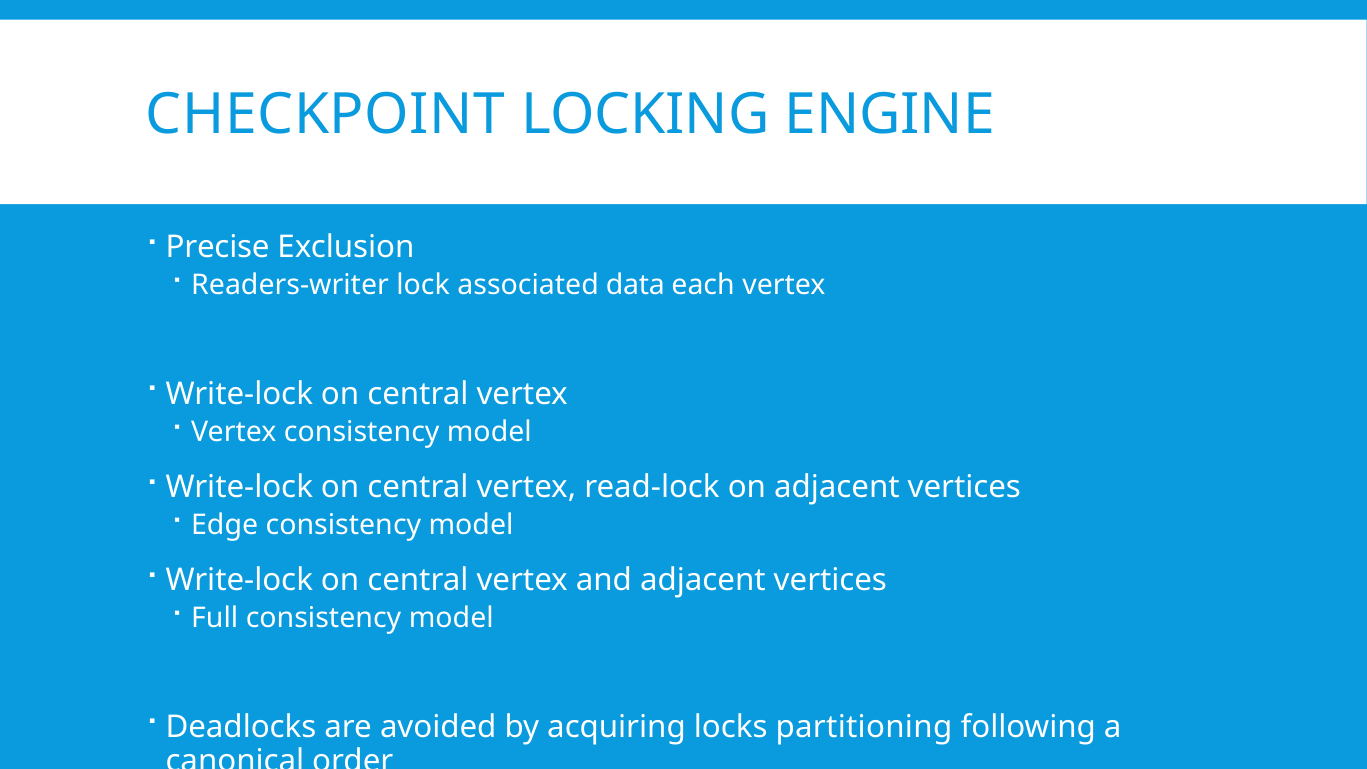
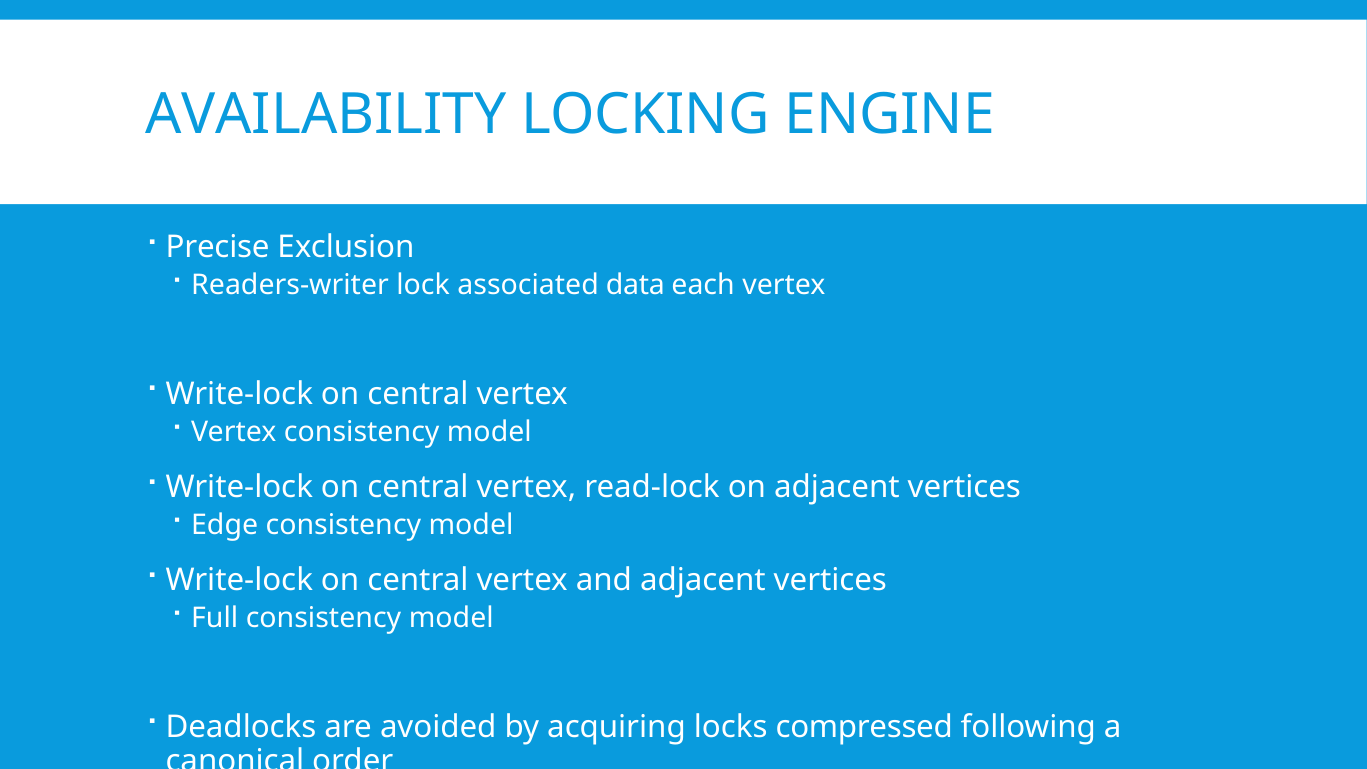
CHECKPOINT: CHECKPOINT -> AVAILABILITY (326, 115)
partitioning: partitioning -> compressed (864, 727)
